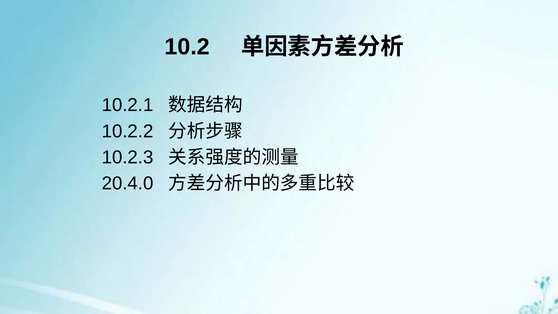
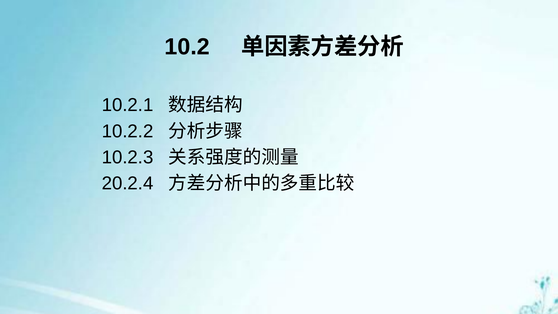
20.4.0: 20.4.0 -> 20.2.4 (128, 183)
